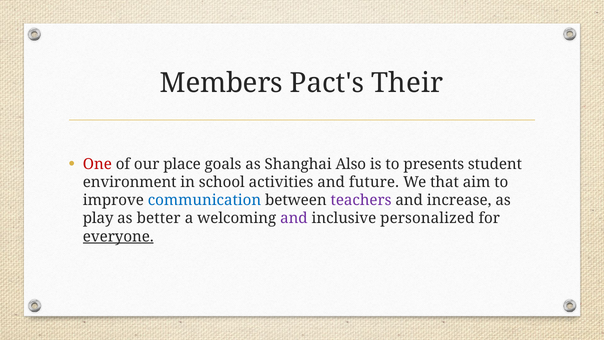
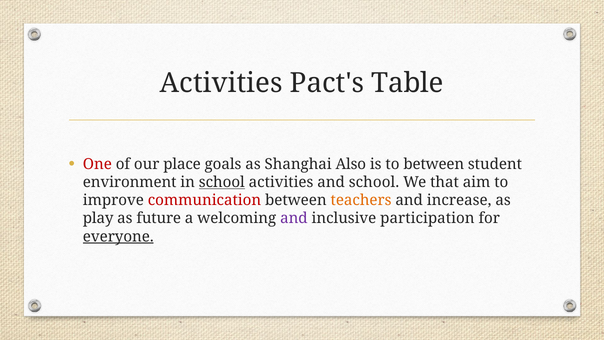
Members: Members -> Activities (221, 83)
Their: Their -> Table (408, 83)
to presents: presents -> between (434, 164)
school underline: none -> present (222, 182)
and future: future -> school (374, 182)
communication colour: blue -> red (204, 200)
teachers colour: purple -> orange (361, 200)
better: better -> future (159, 218)
personalized: personalized -> participation (427, 218)
